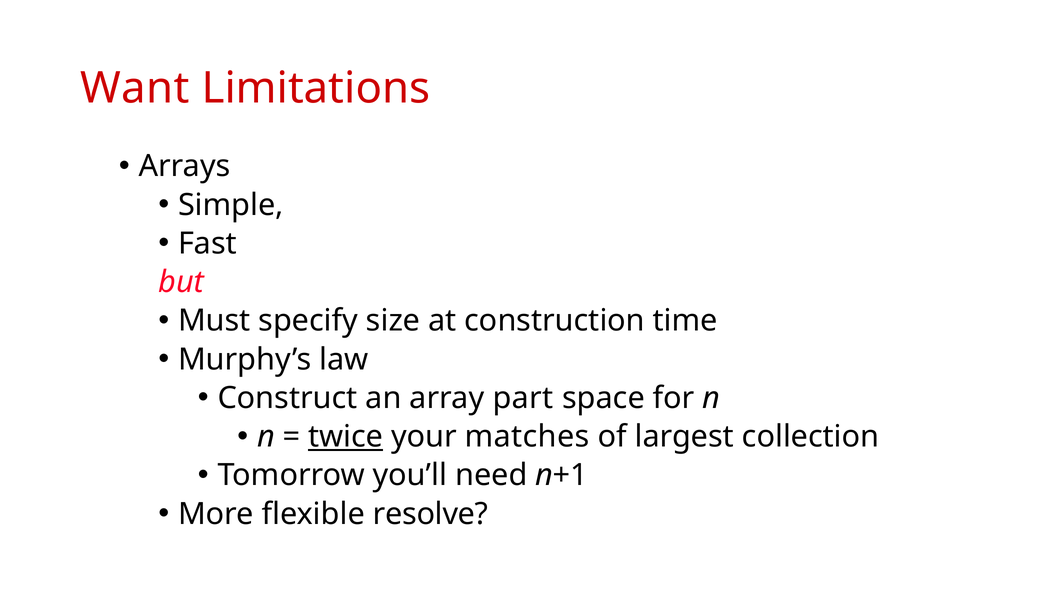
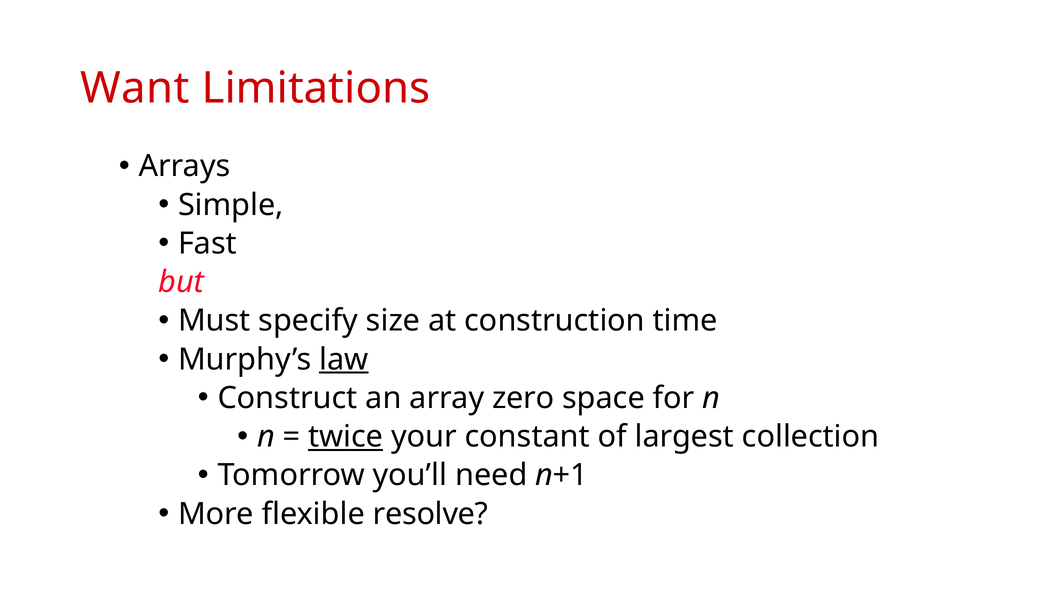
law underline: none -> present (344, 359)
part: part -> zero (523, 398)
matches: matches -> constant (527, 436)
